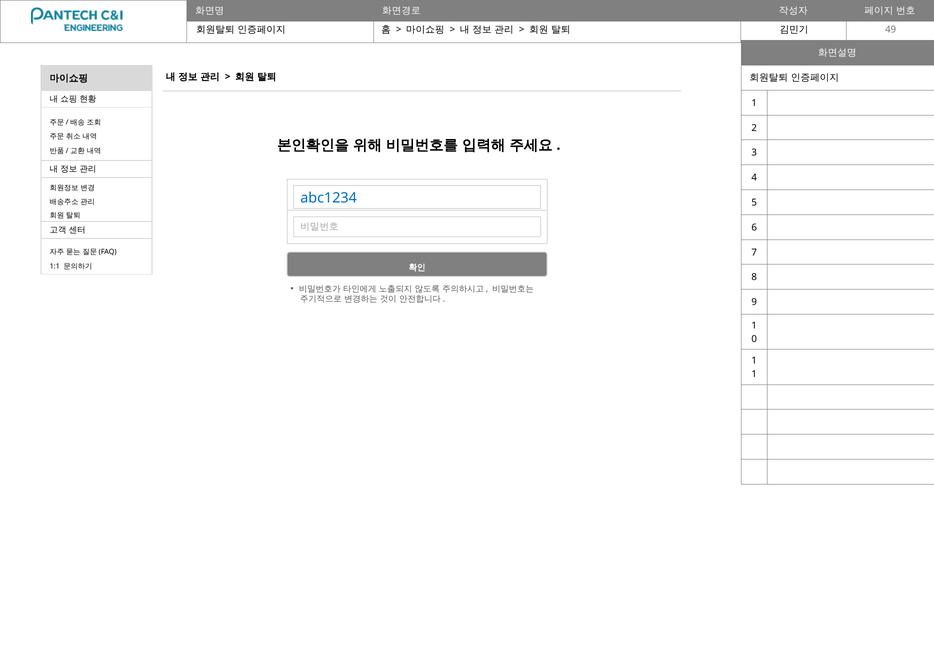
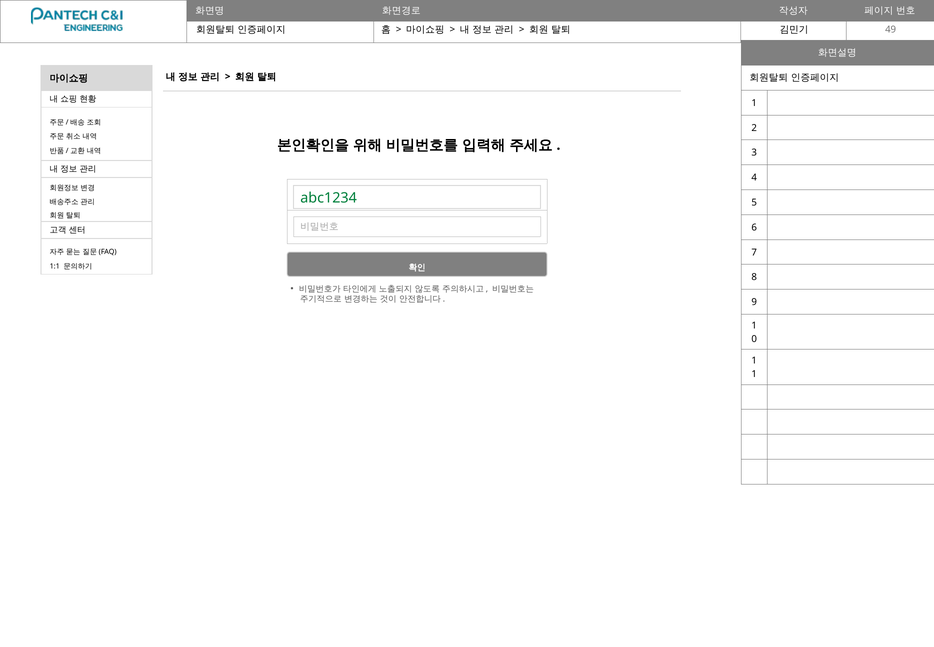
abc1234 colour: blue -> green (329, 198)
